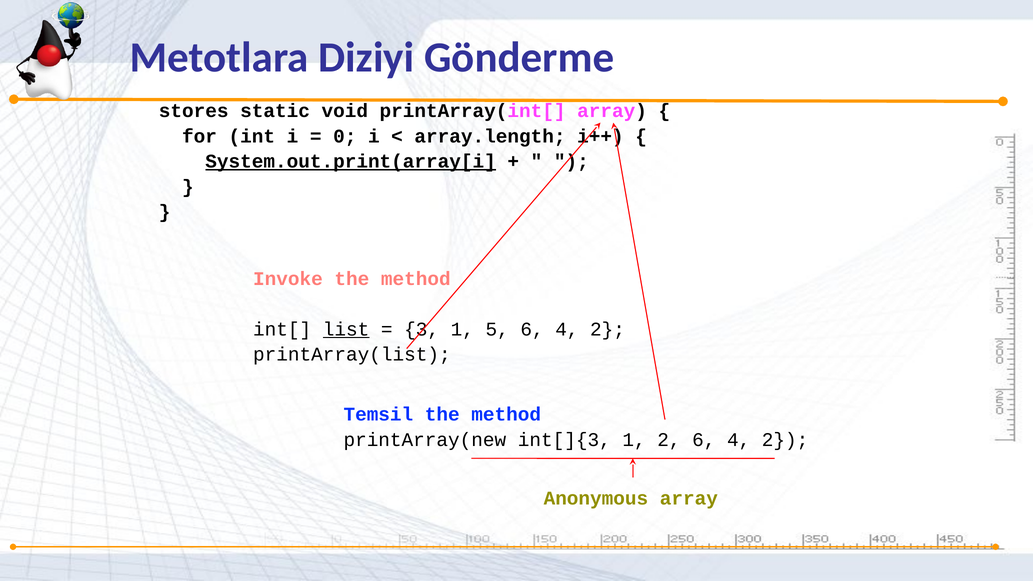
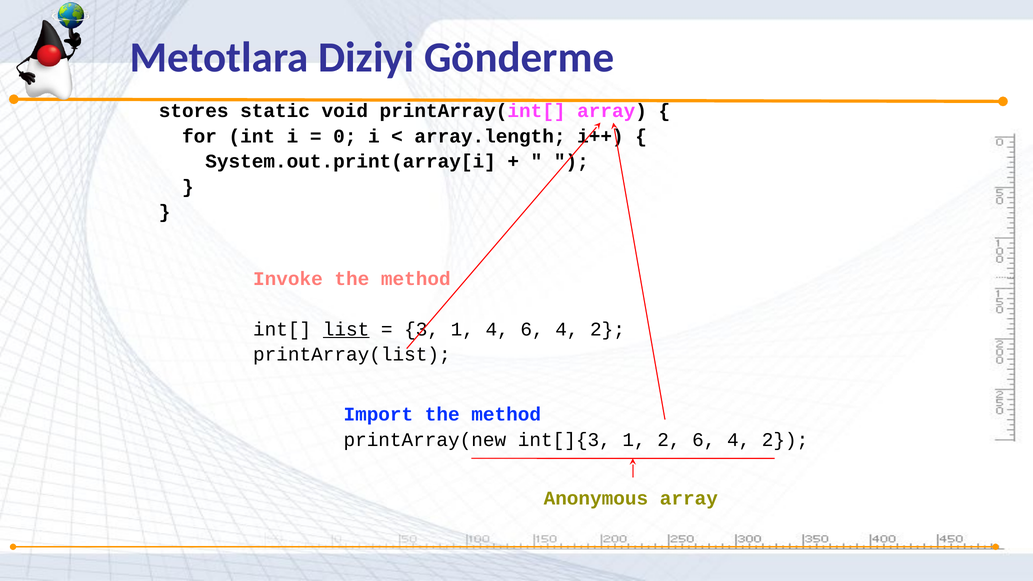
System.out.print(array[i underline: present -> none (351, 161)
1 5: 5 -> 4 (497, 329)
Temsil: Temsil -> Import (378, 415)
